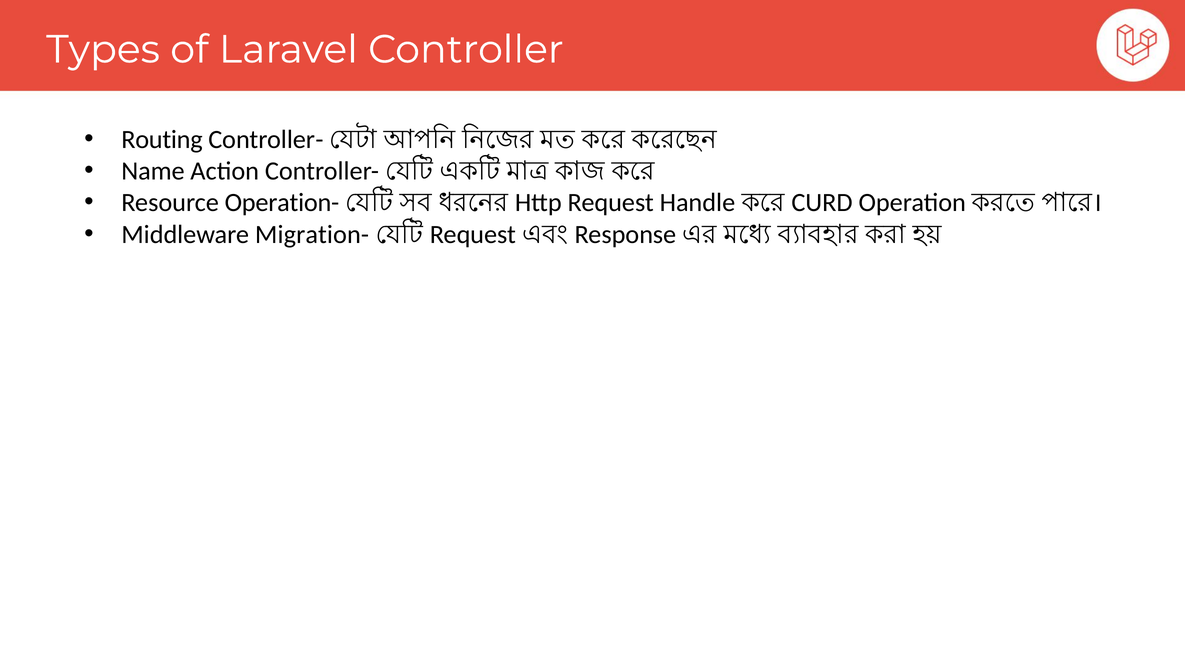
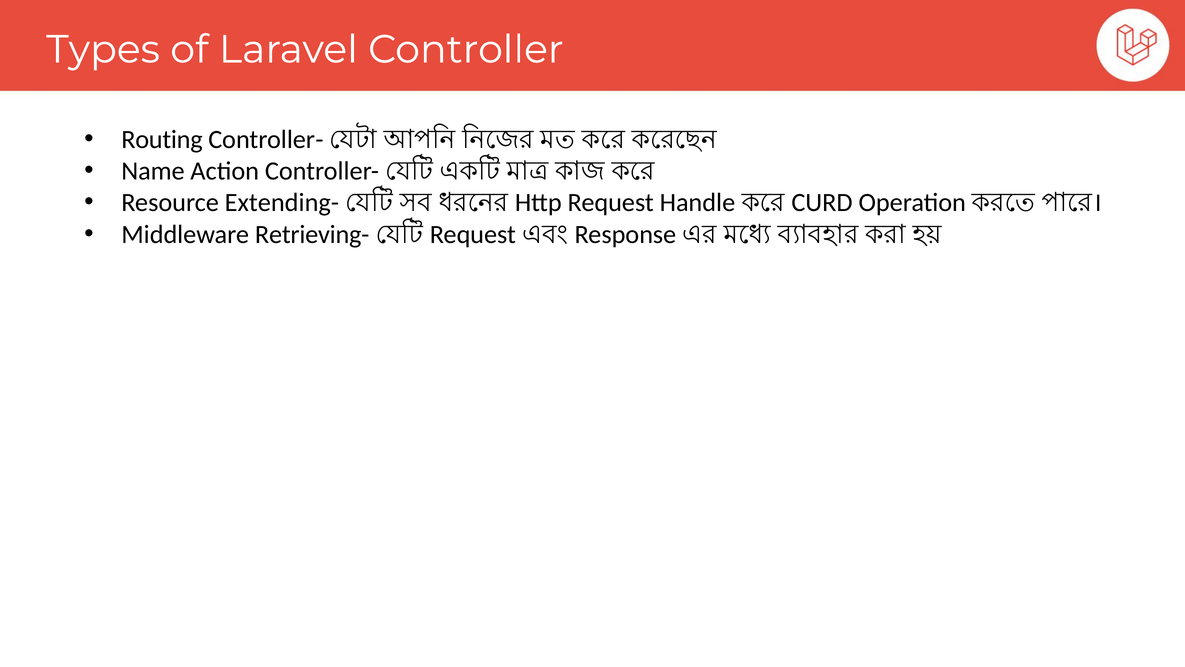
Operation-: Operation- -> Extending- (282, 203)
Migration-: Migration- -> Retrieving- (312, 234)
